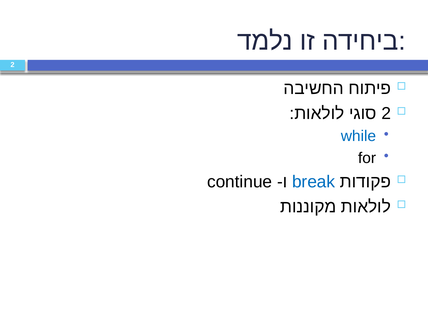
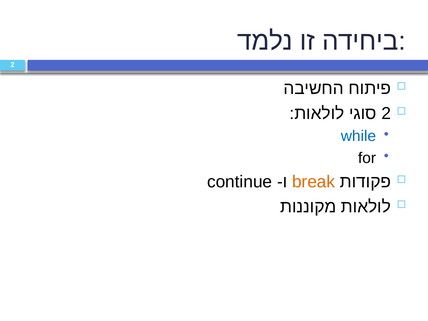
break colour: blue -> orange (314, 182)
